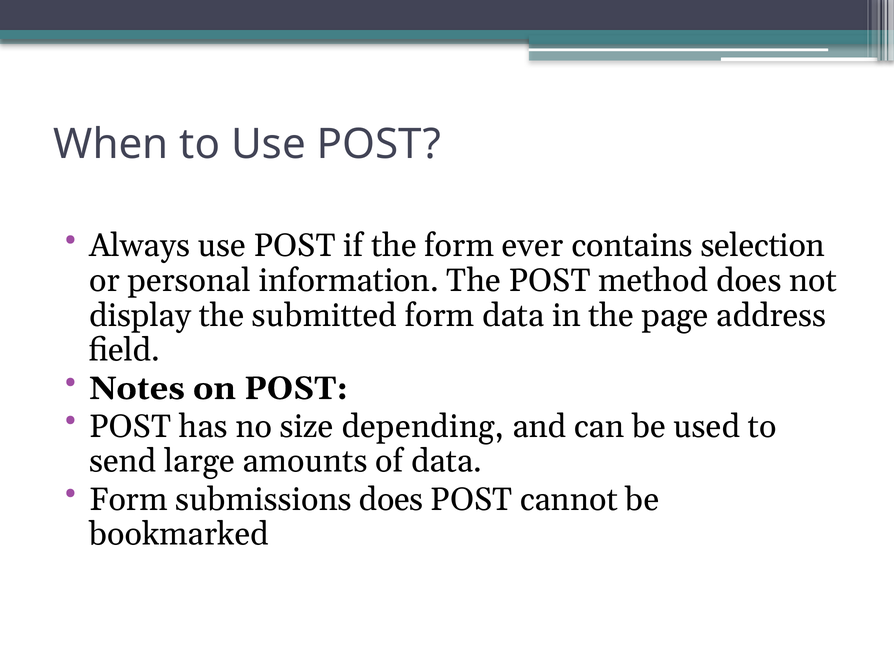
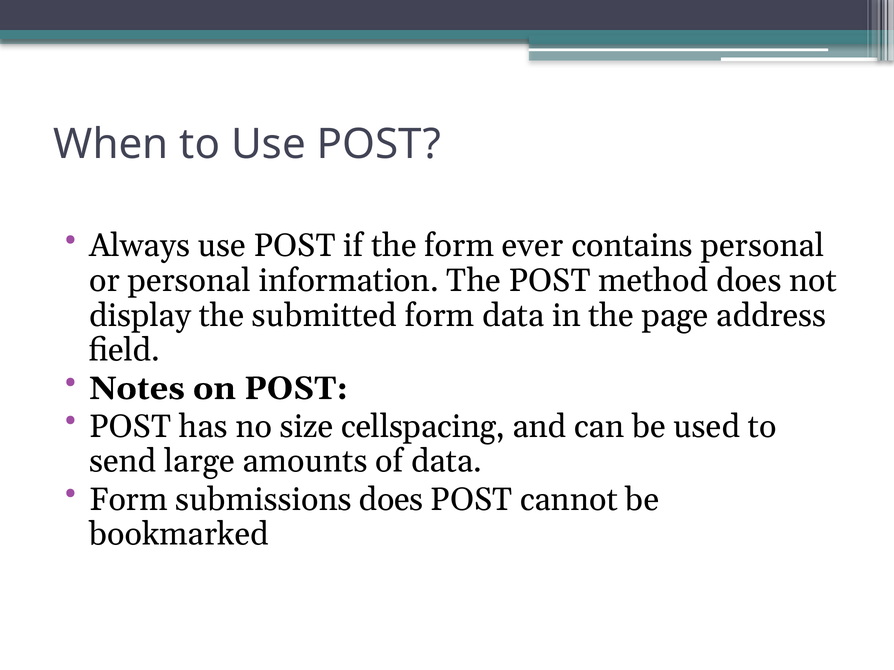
contains selection: selection -> personal (763, 246)
depending: depending -> cellspacing (423, 427)
